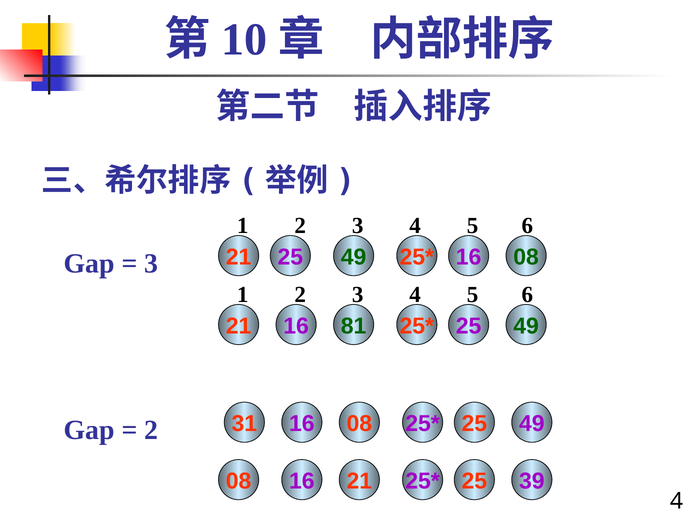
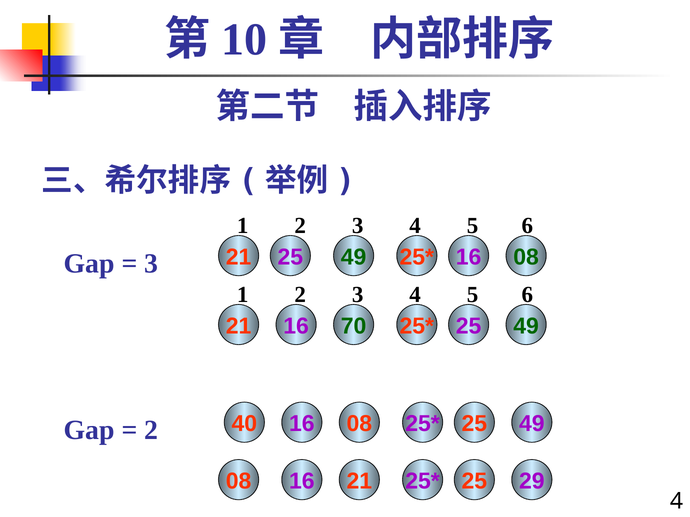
81: 81 -> 70 (354, 326)
31: 31 -> 40 (244, 424)
39: 39 -> 29 (532, 482)
